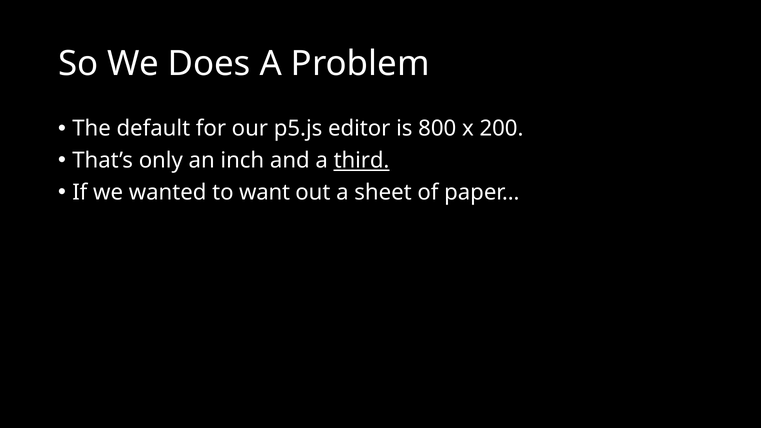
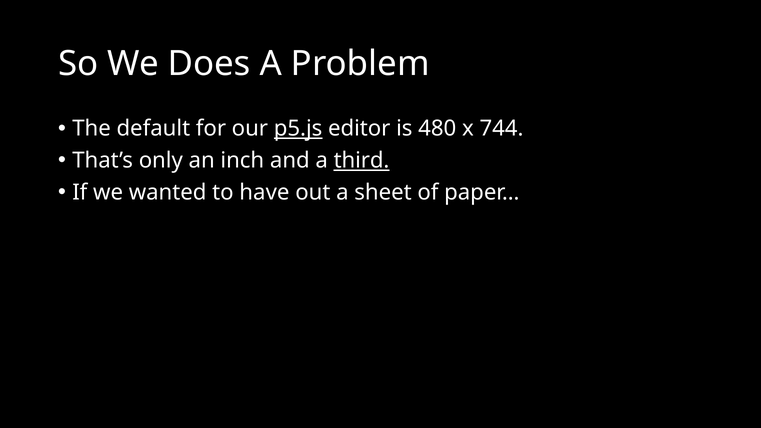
p5.js underline: none -> present (298, 129)
800: 800 -> 480 (437, 129)
200: 200 -> 744 (501, 129)
want: want -> have (264, 192)
